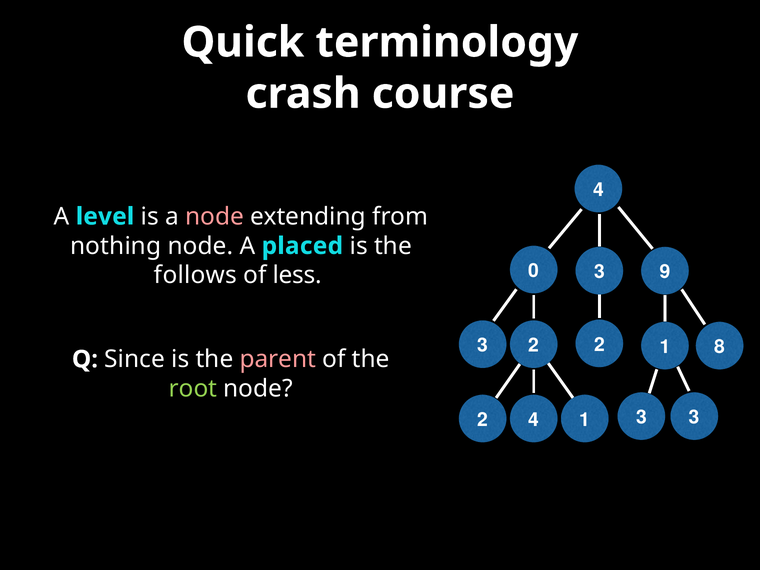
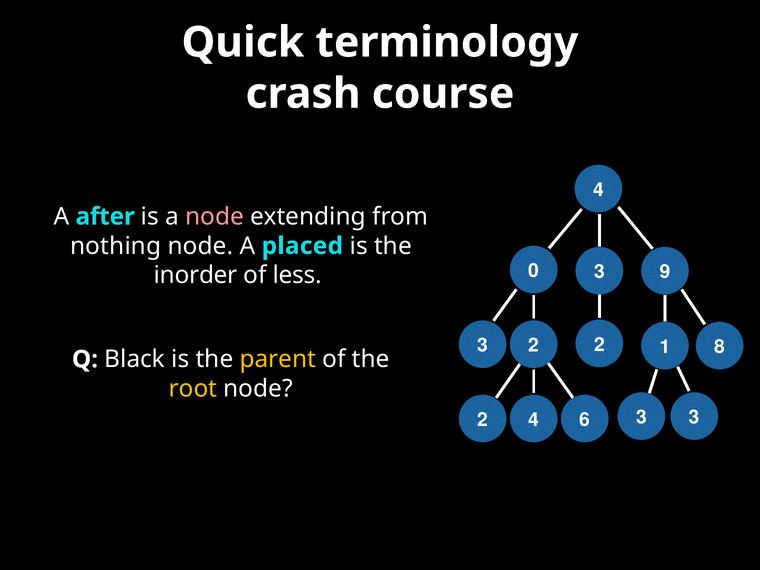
level: level -> after (105, 217)
follows: follows -> inorder (196, 275)
Since: Since -> Black (135, 359)
parent colour: pink -> yellow (278, 359)
root colour: light green -> yellow (193, 389)
1: 1 -> 6 (585, 420)
